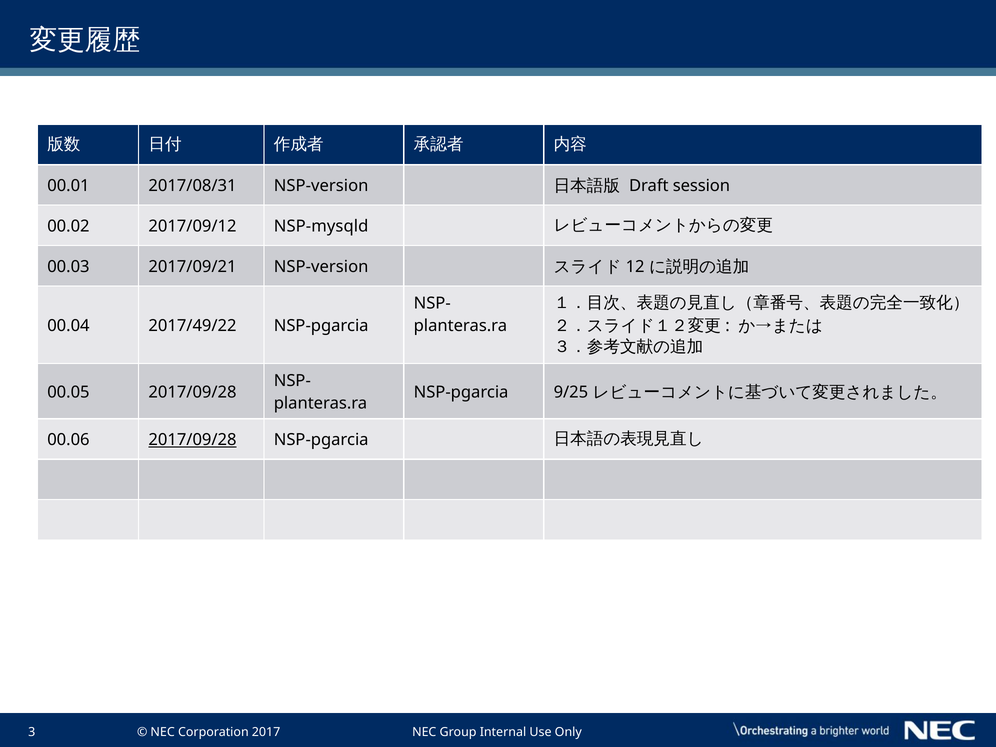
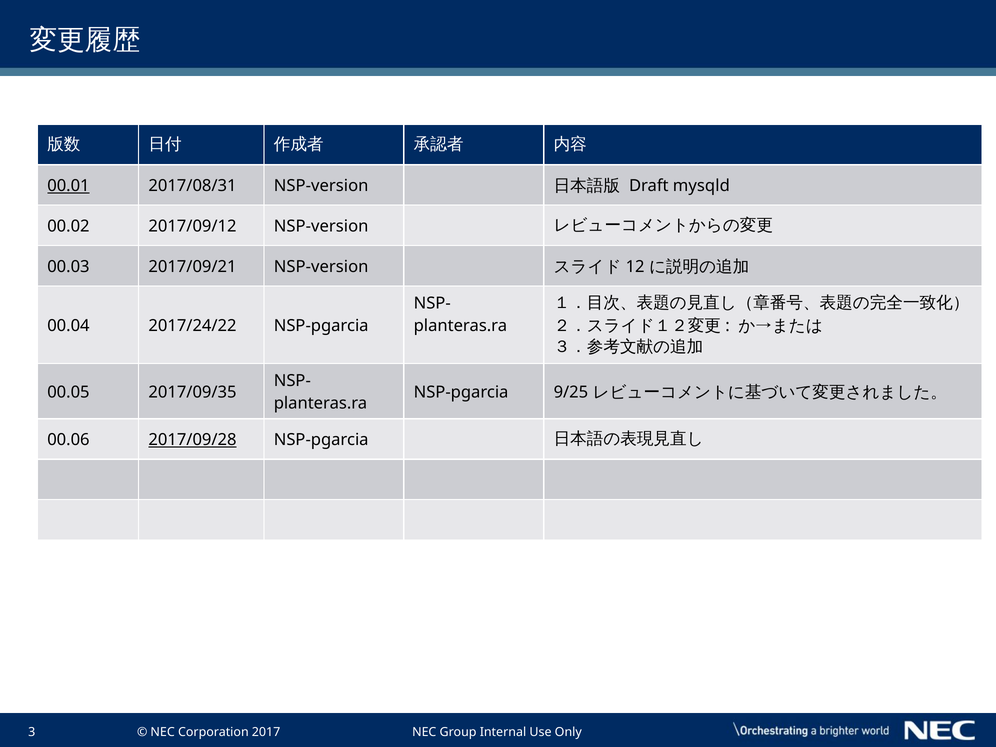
00.01 underline: none -> present (68, 186)
session: session -> mysqld (701, 186)
2017/09/12 NSP-mysqld: NSP-mysqld -> NSP-version (321, 226)
2017/49/22: 2017/49/22 -> 2017/24/22 (193, 326)
00.05 2017/09/28: 2017/09/28 -> 2017/09/35 (193, 392)
